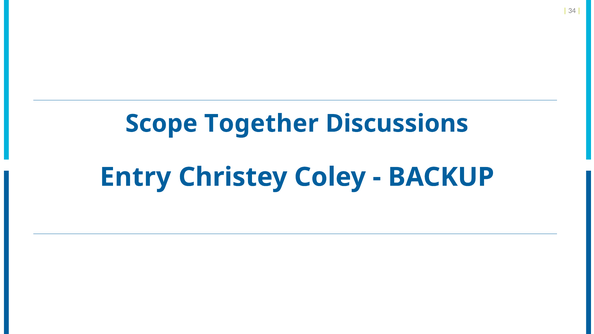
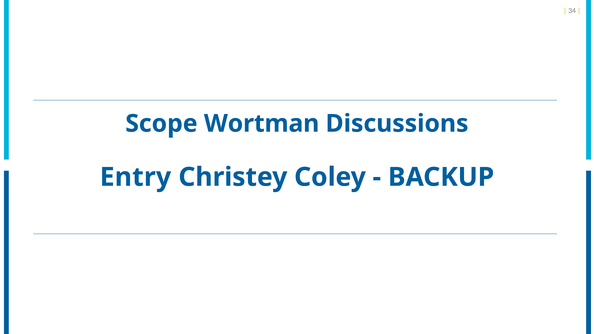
Together: Together -> Wortman (262, 124)
